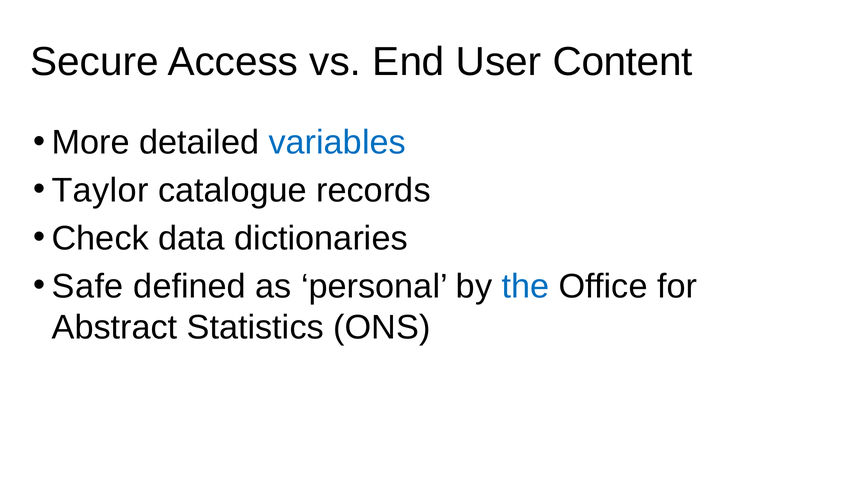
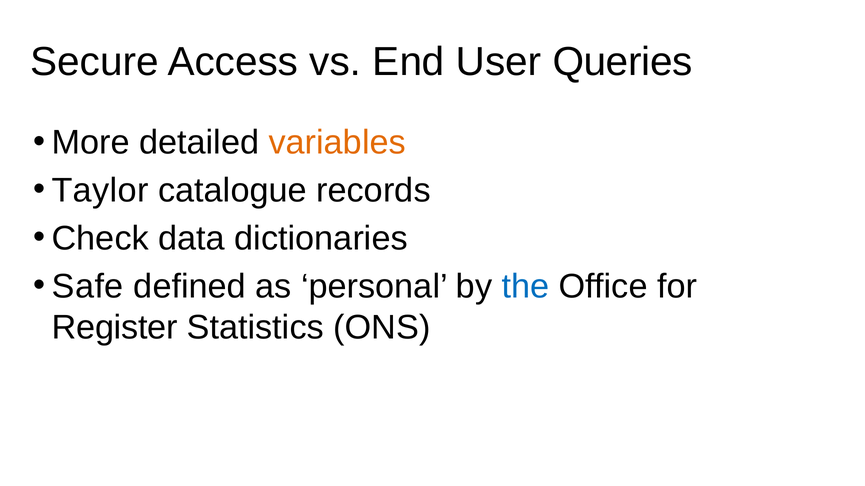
Content: Content -> Queries (623, 62)
variables colour: blue -> orange (337, 143)
Abstract: Abstract -> Register (115, 328)
